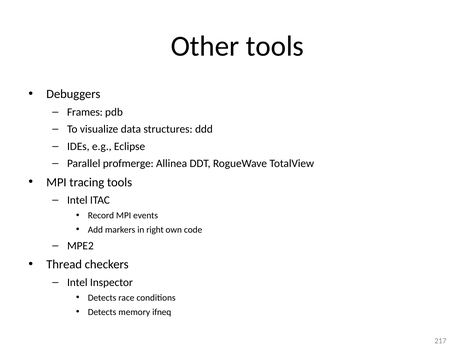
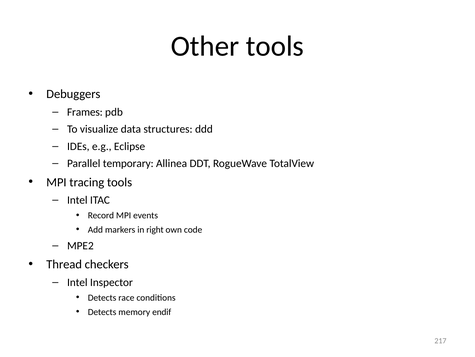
profmerge: profmerge -> temporary (128, 163)
ifneq: ifneq -> endif (162, 311)
